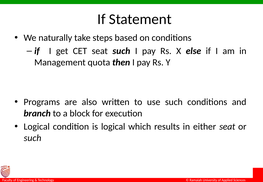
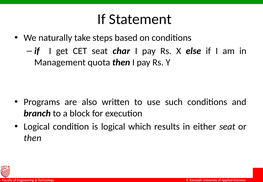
seat such: such -> char (121, 51)
such: such -> then (33, 138)
